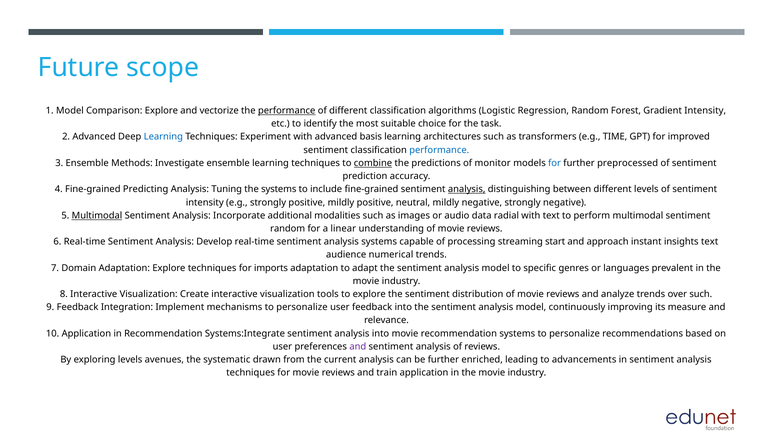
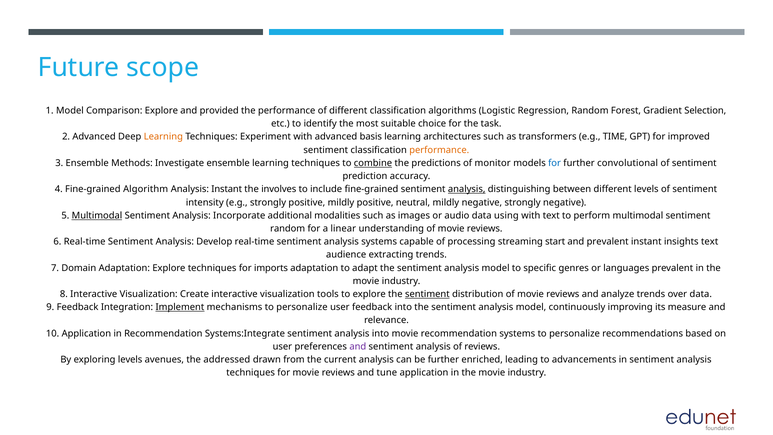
vectorize: vectorize -> provided (219, 111)
performance underline: present -> none (287, 111)
Gradient Intensity: Intensity -> Selection (705, 111)
Learning colour: blue -> orange (163, 137)
performance colour: blue -> orange (439, 150)
preprocessed: preprocessed -> convolutional (628, 163)
Predicting: Predicting -> Algorithm (146, 189)
Analysis Tuning: Tuning -> Instant (227, 189)
the systems: systems -> involves (279, 189)
radial: radial -> using (506, 215)
and approach: approach -> prevalent (608, 242)
numerical: numerical -> extracting (391, 255)
sentiment underline: none -> present (427, 294)
over such: such -> data (701, 294)
Implement underline: none -> present (180, 307)
systematic: systematic -> addressed (227, 360)
train: train -> tune (387, 373)
